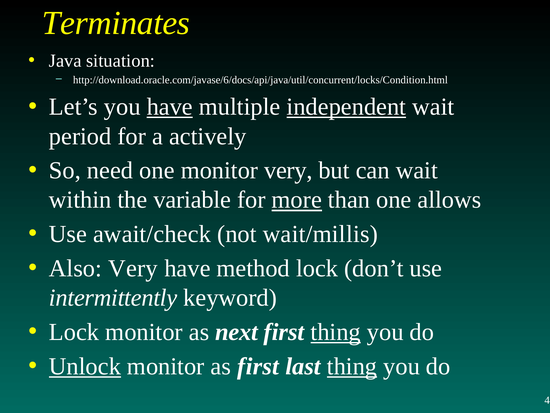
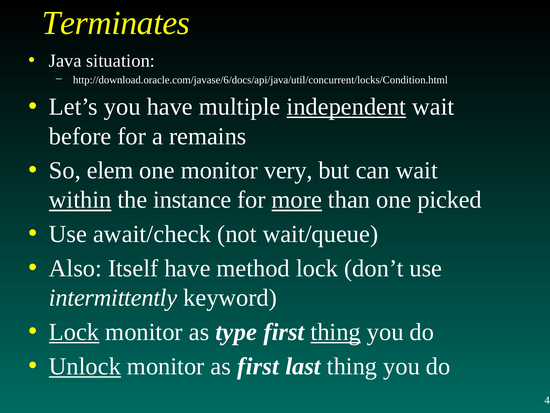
have underline: present -> none (170, 107)
period: period -> before (80, 136)
actively: actively -> remains (208, 136)
need: need -> elem (110, 170)
within underline: none -> present (80, 200)
variable: variable -> instance (192, 200)
allows: allows -> picked (450, 200)
wait/millis: wait/millis -> wait/queue (320, 234)
Also Very: Very -> Itself (133, 268)
Lock underline: none -> present (74, 332)
next: next -> type (236, 332)
thing underline: present -> none (352, 366)
